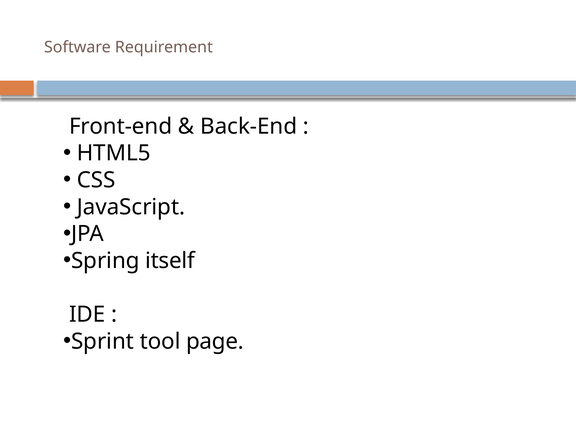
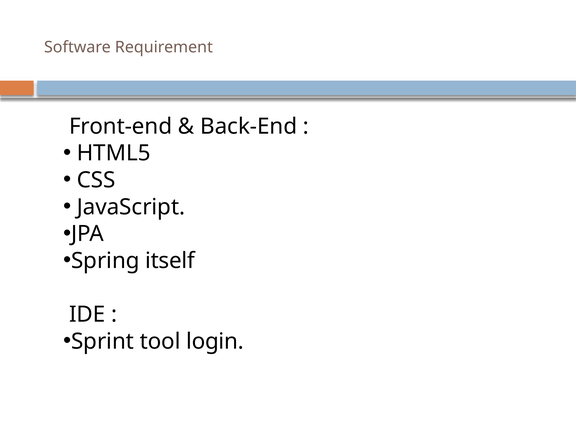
page: page -> login (215, 341)
